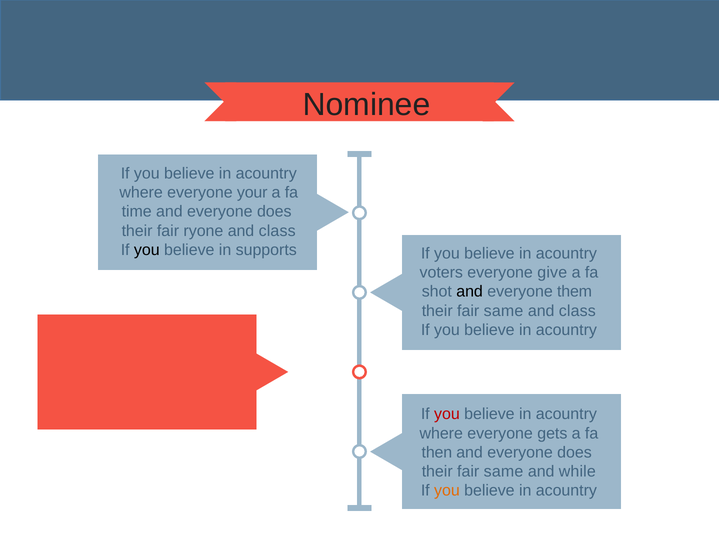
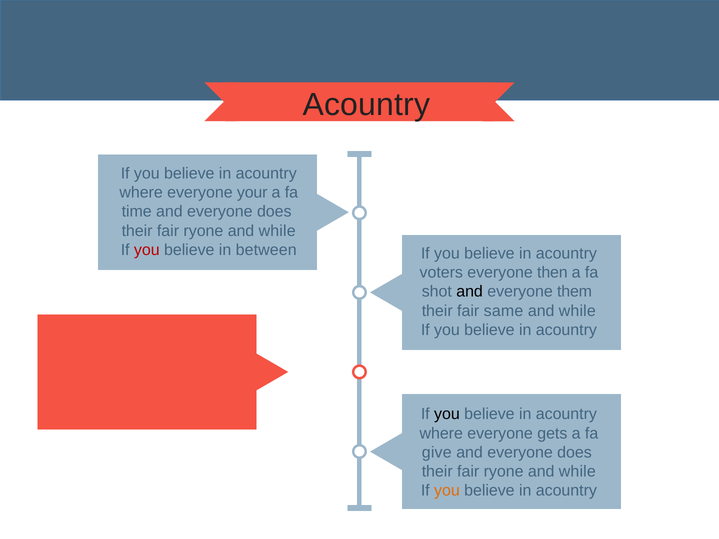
Nominee: Nominee -> Acountry (366, 105)
class: class -> while (277, 231)
you colour: black -> red (147, 250)
supports: supports -> between (266, 250)
give: give -> then (552, 273)
class: class -> while (577, 311)
you colour: red -> black (447, 414)
then: then -> give (437, 453)
same: same -> ryone (504, 472)
